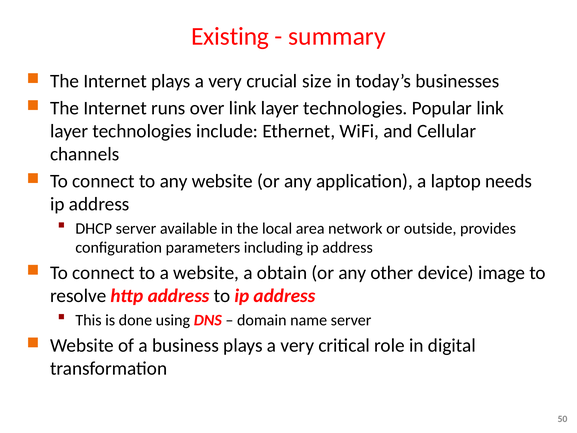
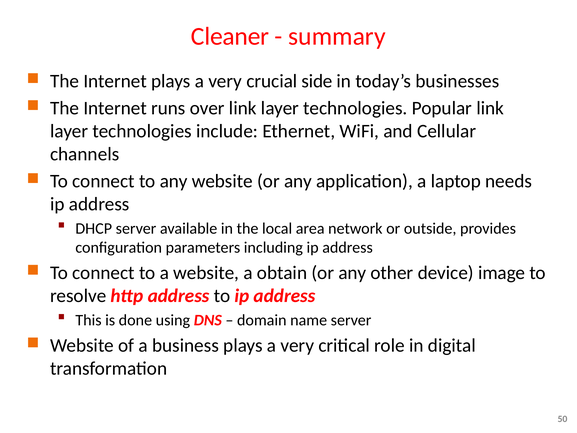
Existing: Existing -> Cleaner (230, 36)
size: size -> side (317, 81)
